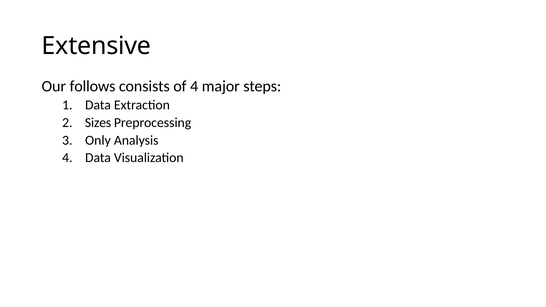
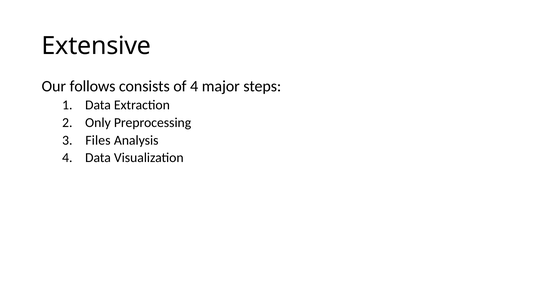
Sizes: Sizes -> Only (98, 123)
Only: Only -> Files (98, 140)
